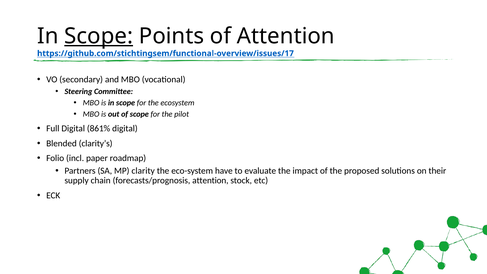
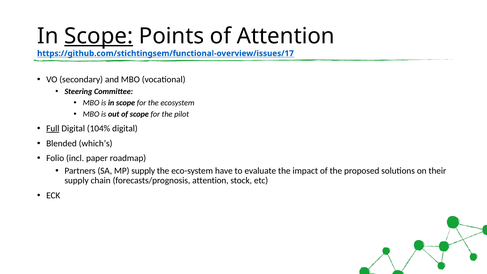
Full underline: none -> present (53, 128)
861%: 861% -> 104% (99, 128)
clarity’s: clarity’s -> which’s (96, 143)
MP clarity: clarity -> supply (143, 171)
